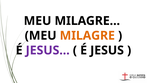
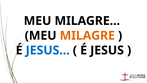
JESUS colour: purple -> blue (48, 50)
